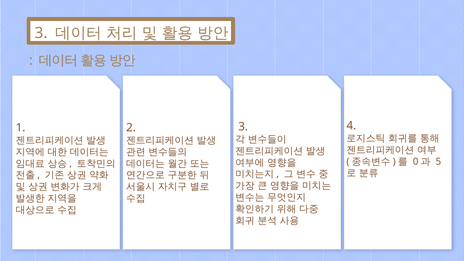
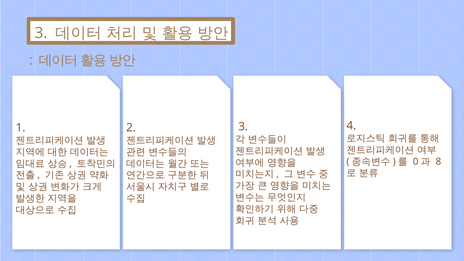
5: 5 -> 8 (438, 161)
